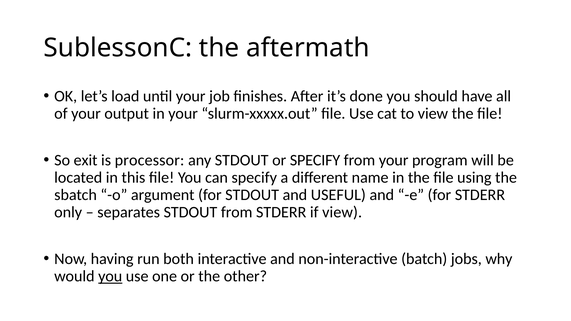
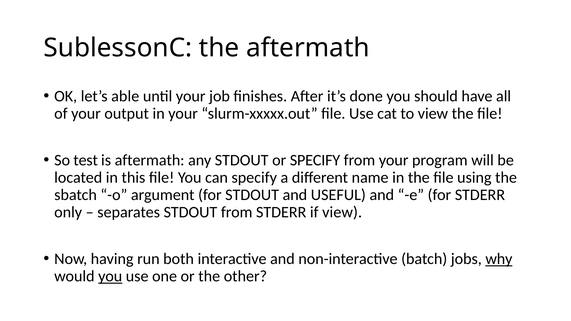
load: load -> able (125, 96)
exit: exit -> test (86, 160)
is processor: processor -> aftermath (150, 160)
why underline: none -> present (499, 259)
